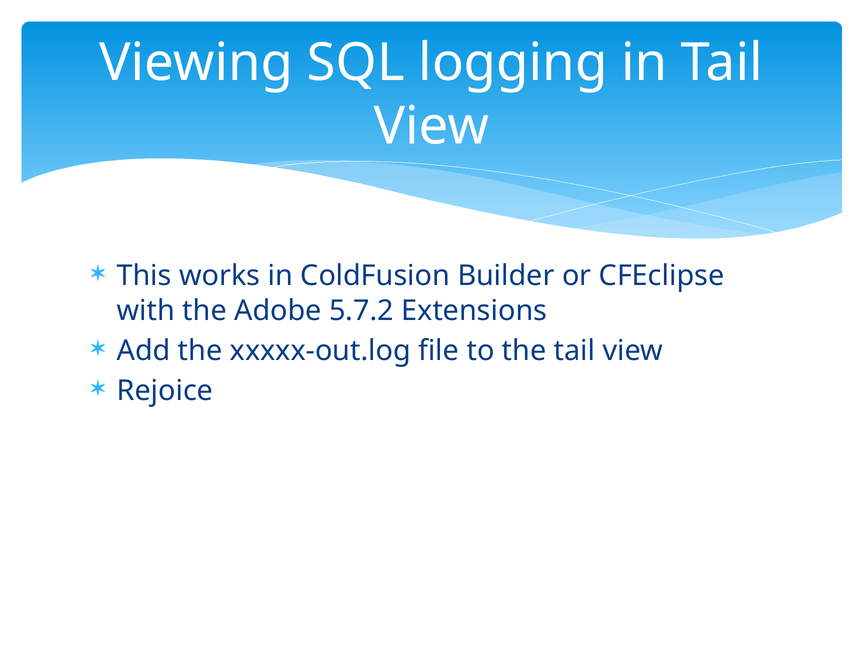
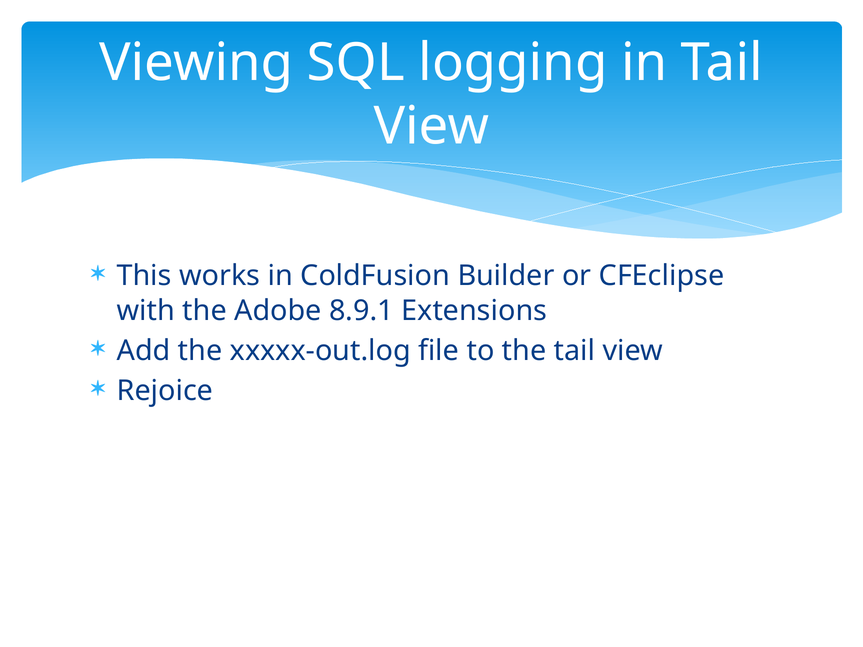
5.7.2: 5.7.2 -> 8.9.1 (361, 311)
